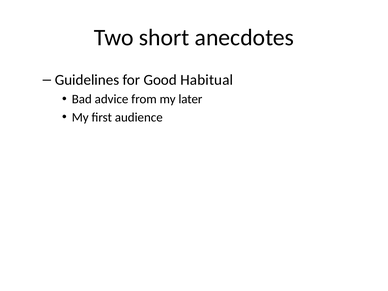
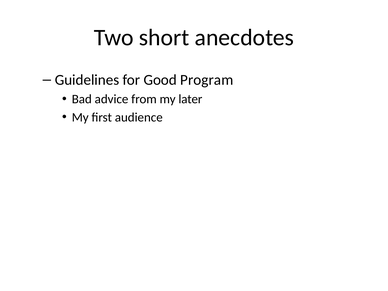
Habitual: Habitual -> Program (207, 80)
